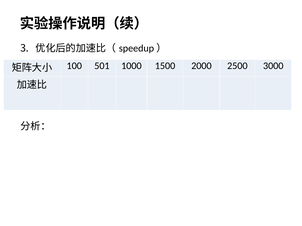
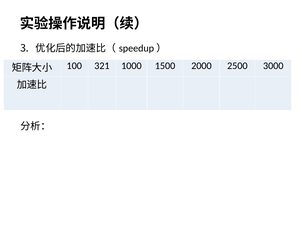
501: 501 -> 321 (102, 66)
